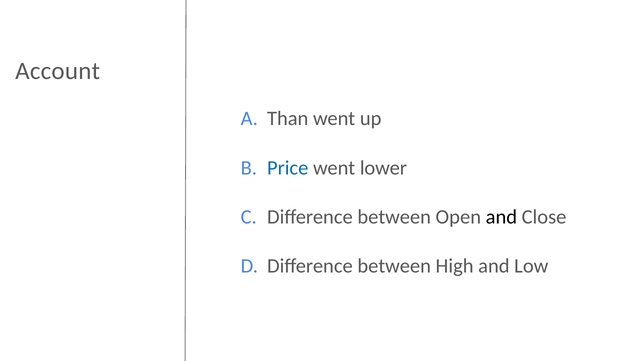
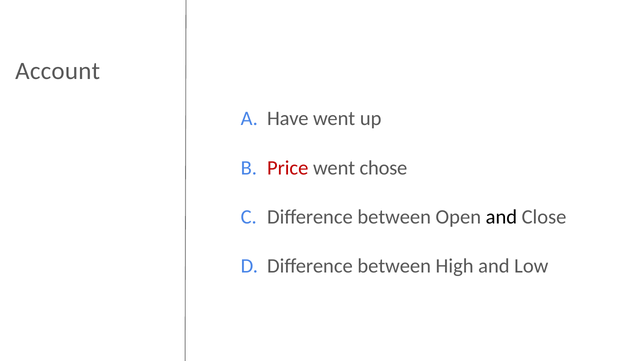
Than: Than -> Have (288, 119)
Price colour: blue -> red (288, 168)
lower: lower -> chose (383, 168)
